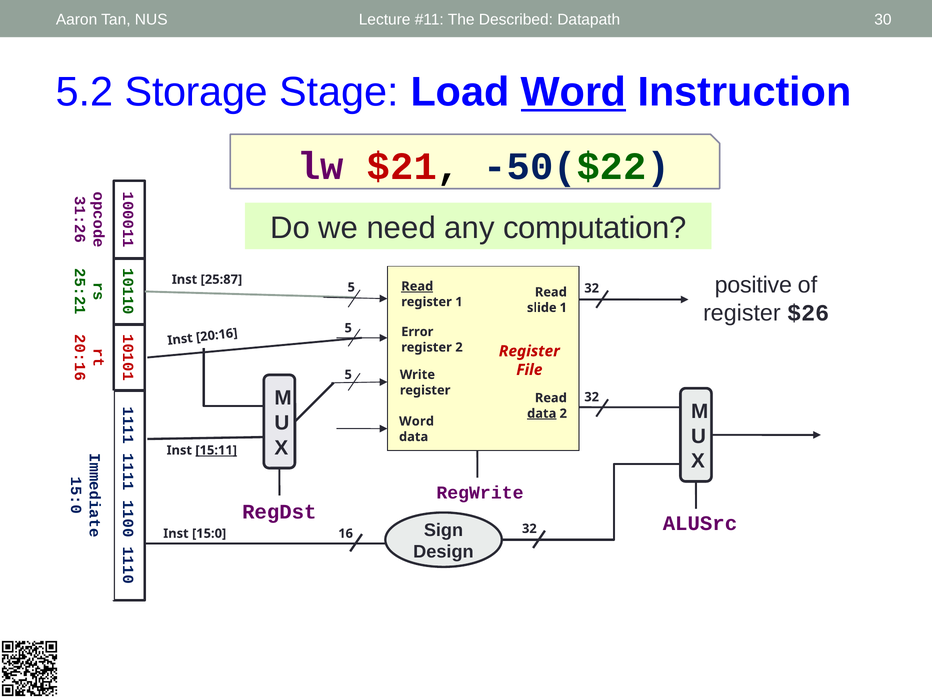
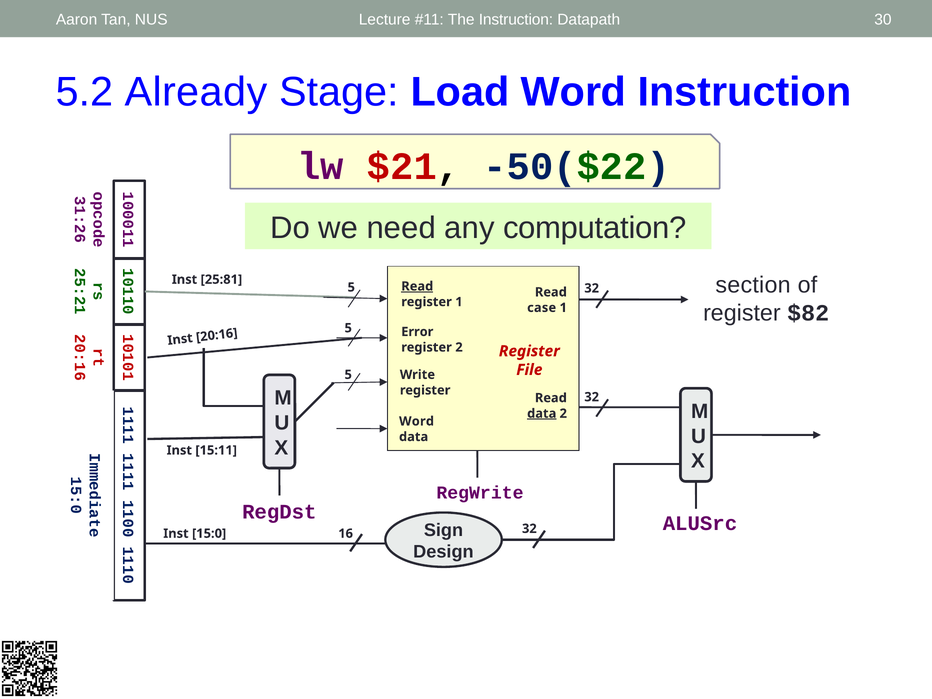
The Described: Described -> Instruction (516, 20)
Storage: Storage -> Already (196, 92)
Word underline: present -> none (574, 92)
positive: positive -> section (753, 285)
25:87: 25:87 -> 25:81 (221, 280)
$26: $26 -> $82 (808, 313)
slide: slide -> case (542, 308)
15:11 underline: present -> none (216, 450)
